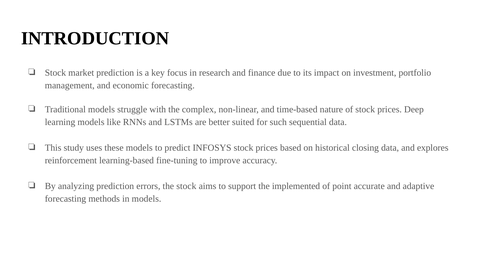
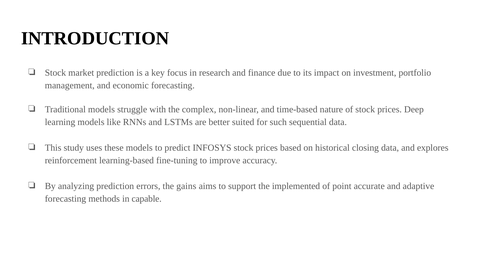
the stock: stock -> gains (186, 186)
in models: models -> capable (147, 199)
